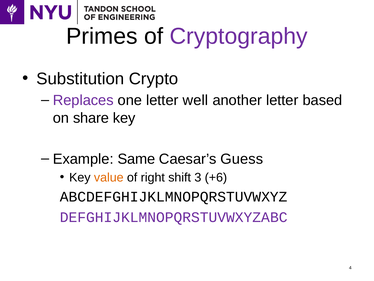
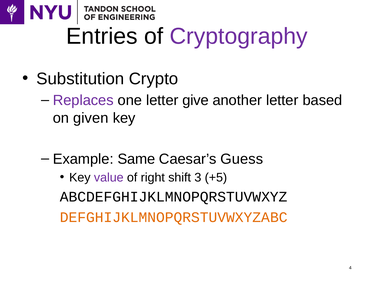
Primes: Primes -> Entries (102, 36)
well: well -> give (196, 100)
share: share -> given (91, 118)
value colour: orange -> purple (109, 177)
+6: +6 -> +5 (216, 177)
DEFGHIJKLMNOPQRSTUVWXYZABC colour: purple -> orange (174, 217)
